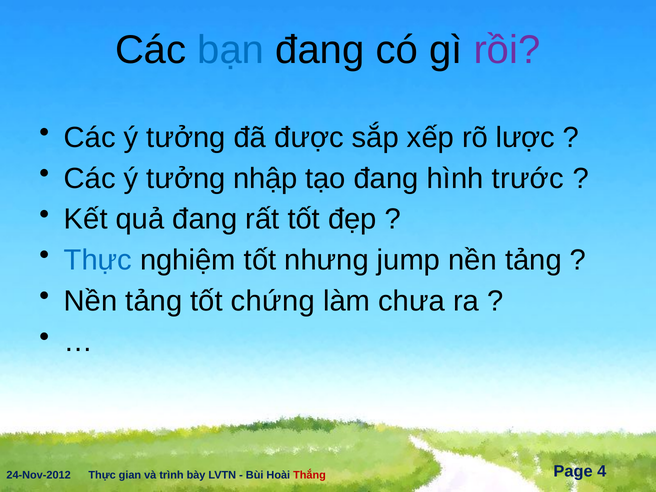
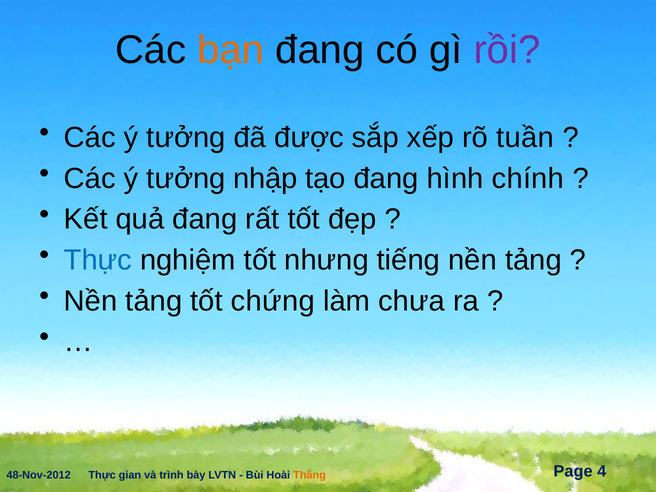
bạn colour: blue -> orange (231, 50)
lược: lược -> tuần (525, 138)
trước: trước -> chính (528, 178)
jump: jump -> tiếng (409, 260)
24-Nov-2012: 24-Nov-2012 -> 48-Nov-2012 (39, 475)
Thắng colour: red -> orange (310, 475)
